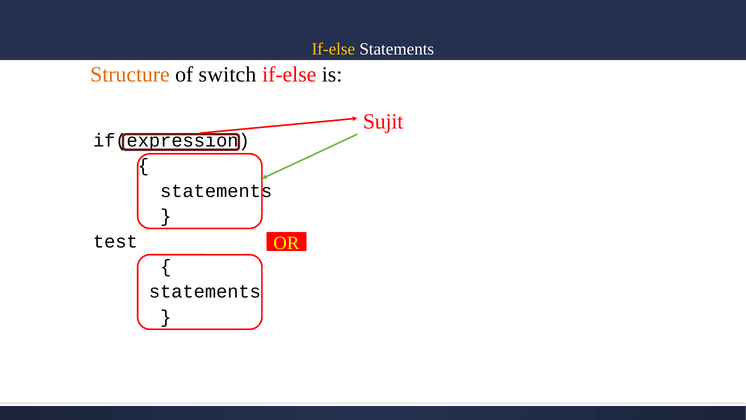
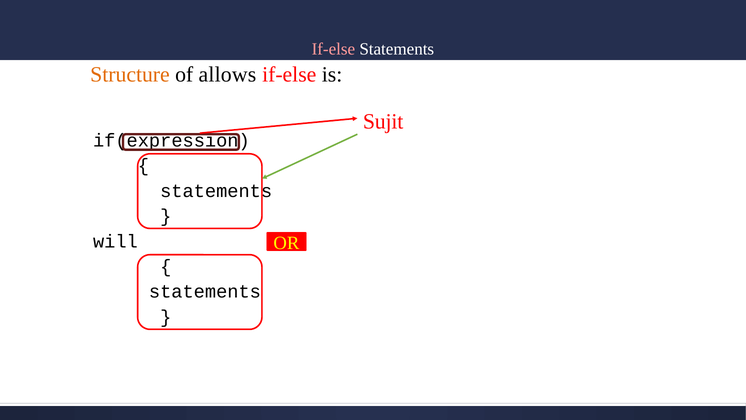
If-else colour: yellow -> pink (333, 49)
switch: switch -> allows (227, 74)
test: test -> will (115, 241)
